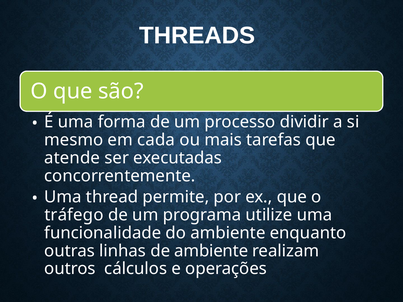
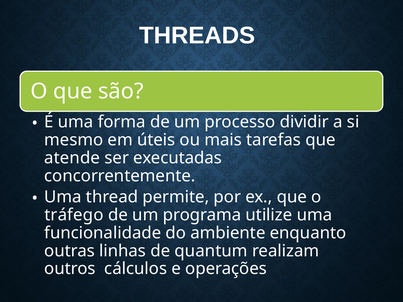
cada: cada -> úteis (156, 140)
de ambiente: ambiente -> quantum (211, 251)
